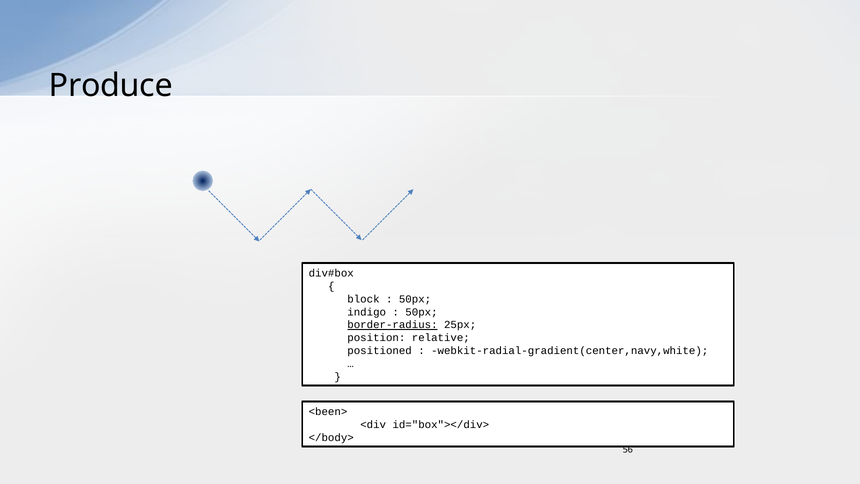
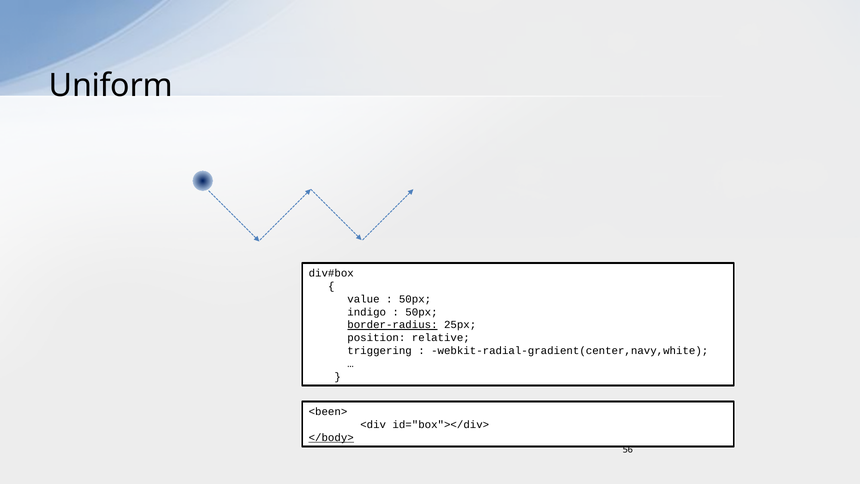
Produce: Produce -> Uniform (111, 86)
block: block -> value (363, 299)
positioned: positioned -> triggering (380, 351)
</body> underline: none -> present (331, 437)
